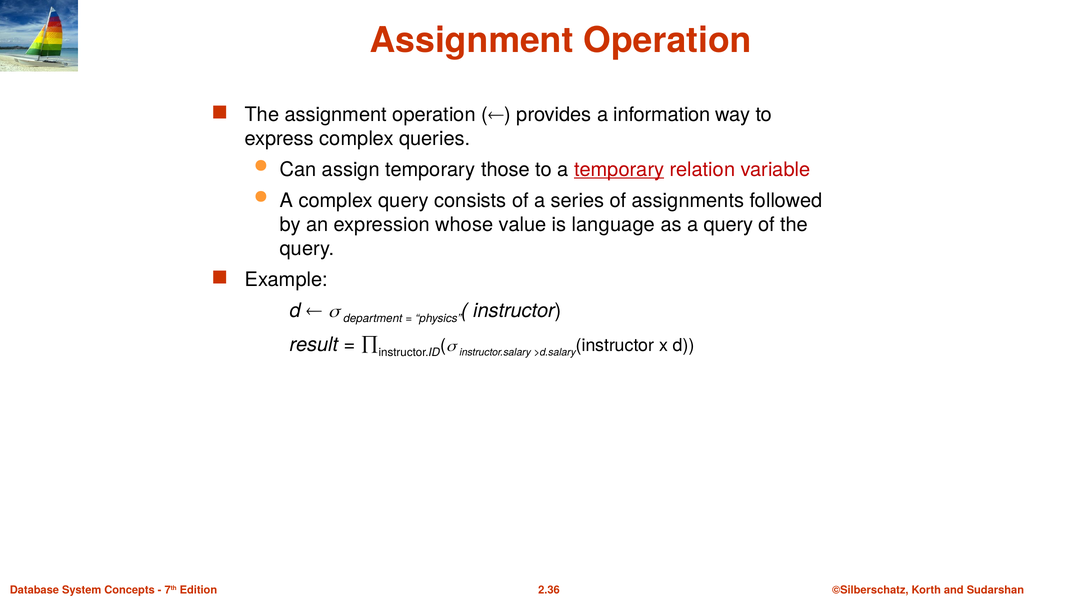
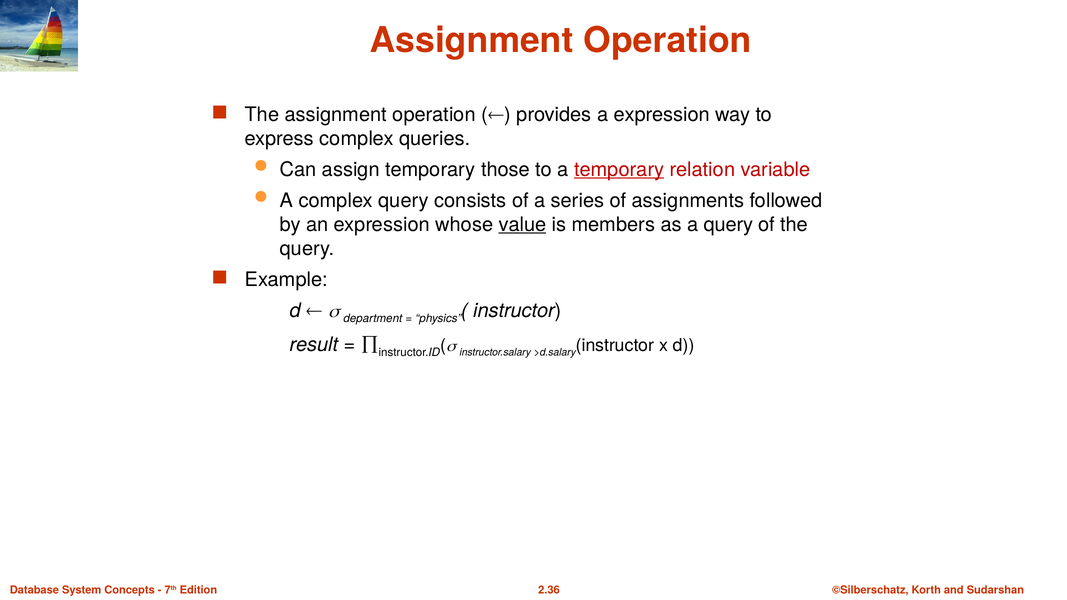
a information: information -> expression (662, 115)
value underline: none -> present (522, 225)
language: language -> members (613, 225)
